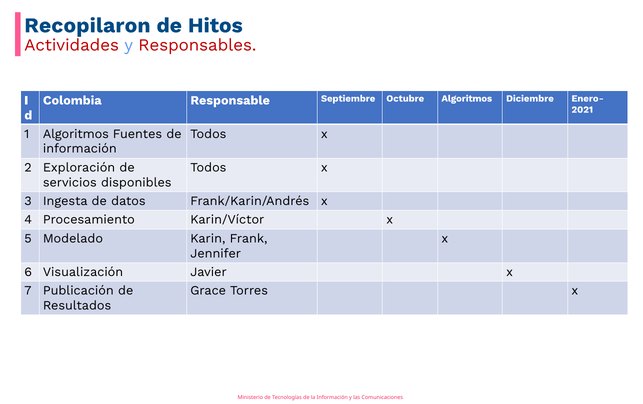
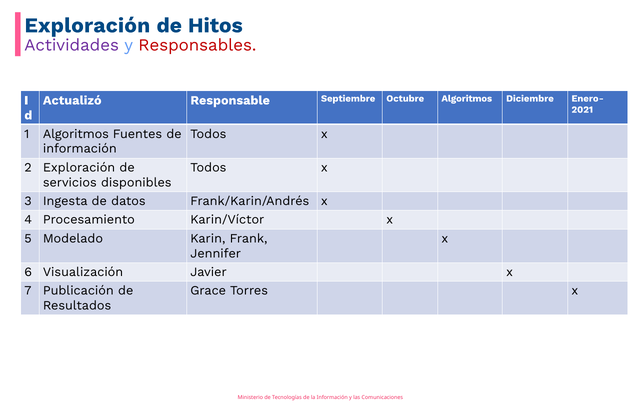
Recopilaron: Recopilaron -> Exploración (87, 25)
Actividades colour: red -> purple (72, 45)
Colombia: Colombia -> Actualizó (72, 100)
